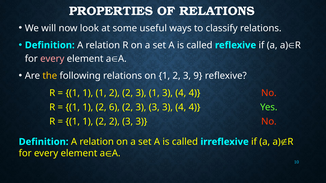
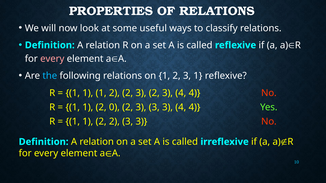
the colour: yellow -> light blue (50, 76)
3 9: 9 -> 1 (198, 76)
3 1: 1 -> 2 (154, 93)
6: 6 -> 0 (114, 107)
